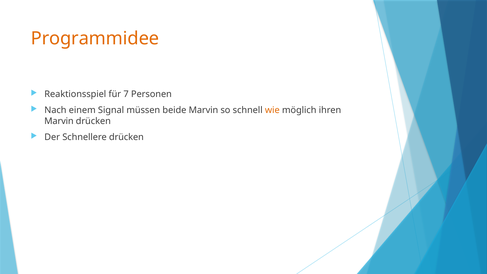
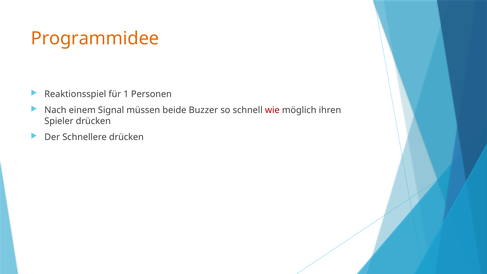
7: 7 -> 1 (126, 94)
beide Marvin: Marvin -> Buzzer (203, 110)
wie colour: orange -> red (272, 110)
Marvin: Marvin -> Spieler (59, 121)
